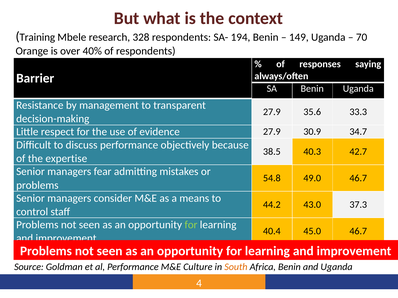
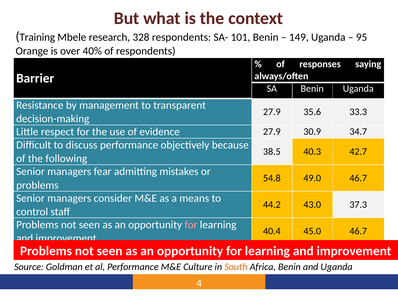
194: 194 -> 101 (241, 37)
70: 70 -> 95 (362, 37)
expertise: expertise -> following (66, 159)
for colour: light green -> pink (191, 225)
